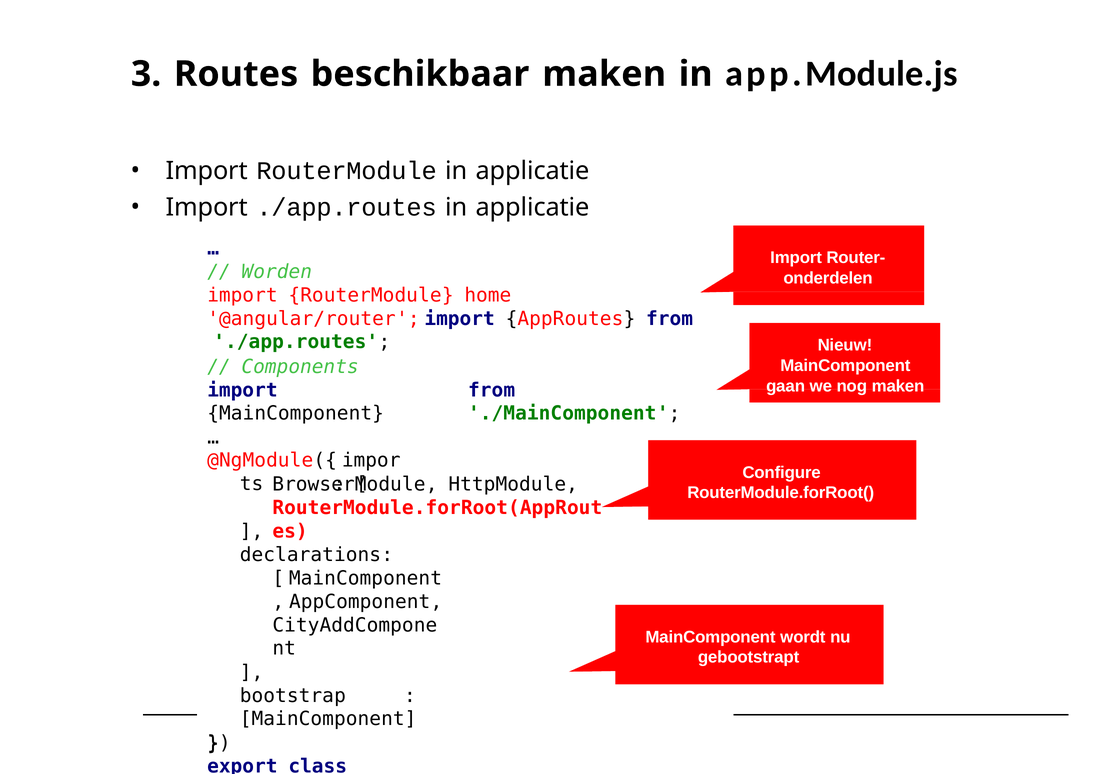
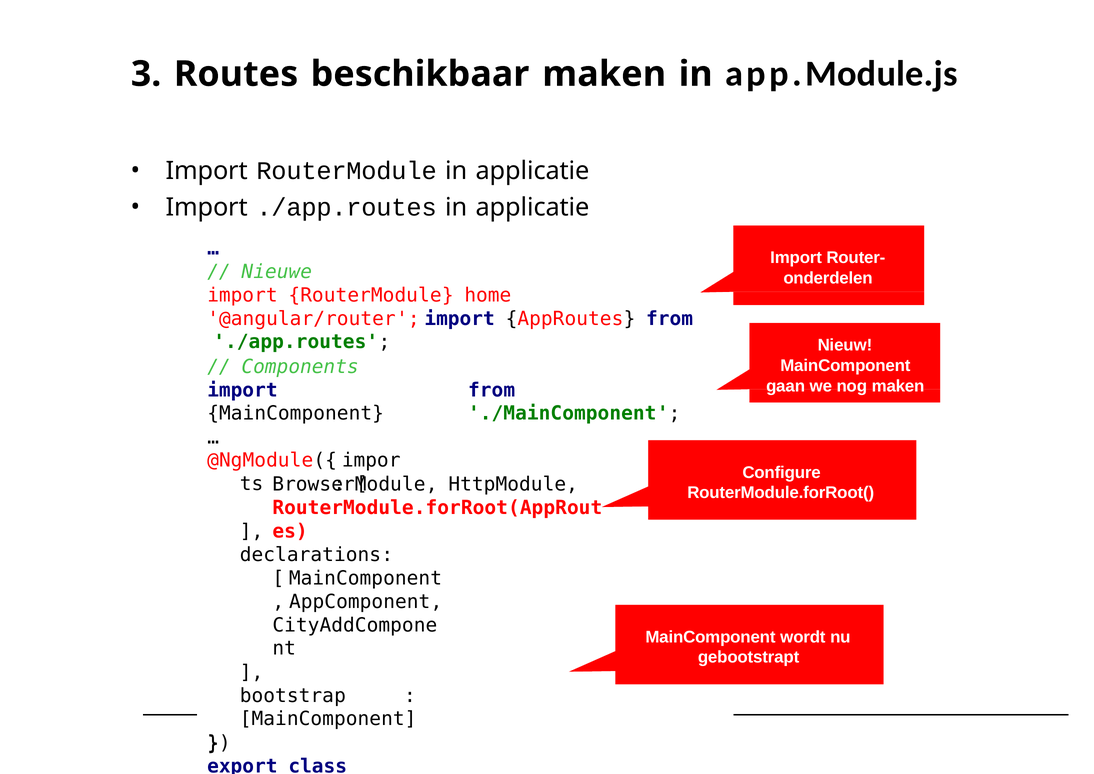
Worden: Worden -> Nieuwe (277, 272)
